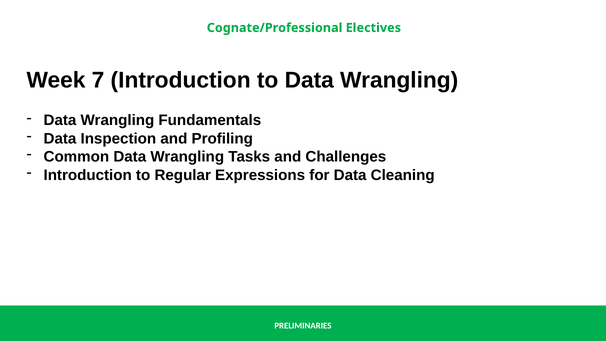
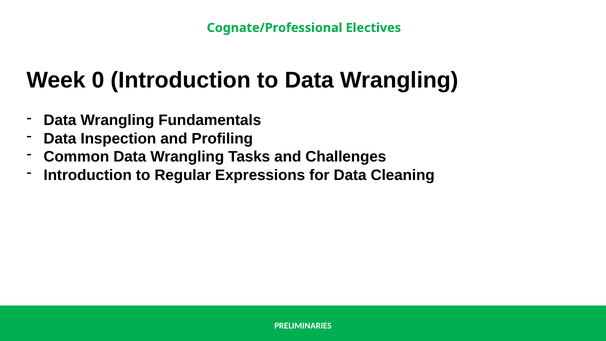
7: 7 -> 0 (98, 80)
